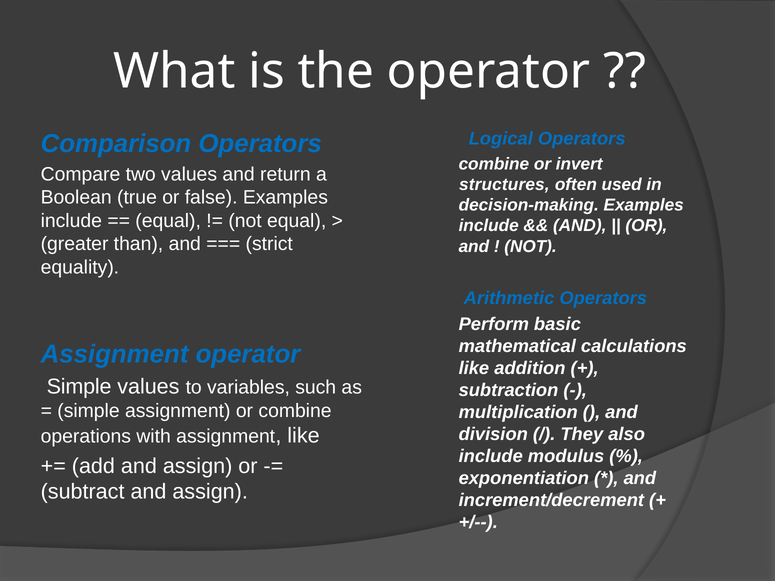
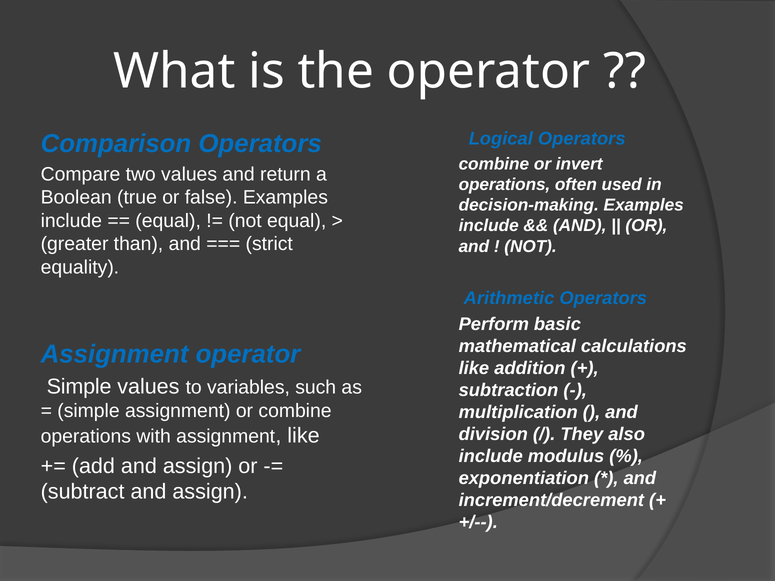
structures: structures -> operations (504, 185)
